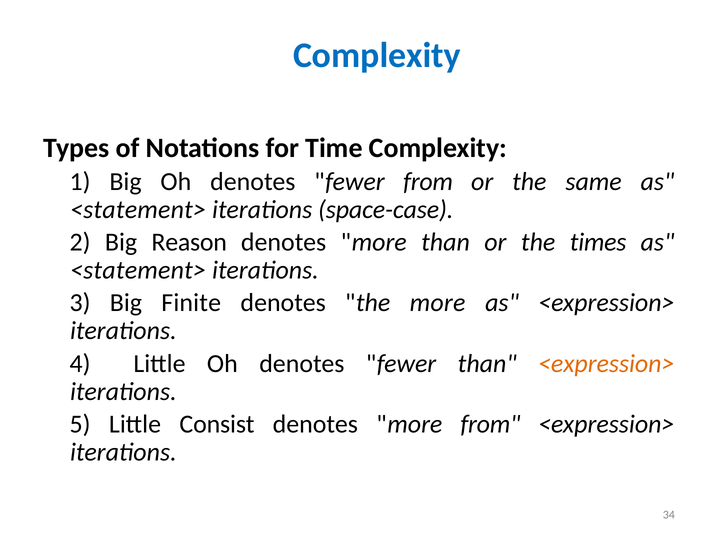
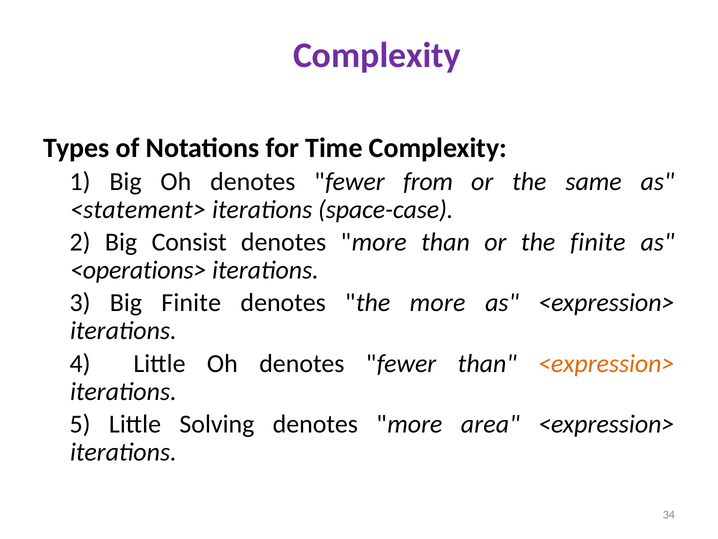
Complexity colour: blue -> purple (377, 55)
Reason: Reason -> Consist (189, 242)
the times: times -> finite (598, 242)
<statement>: <statement> -> <operations> (138, 270)
Consist: Consist -> Solving (217, 424)
more from: from -> area (490, 424)
